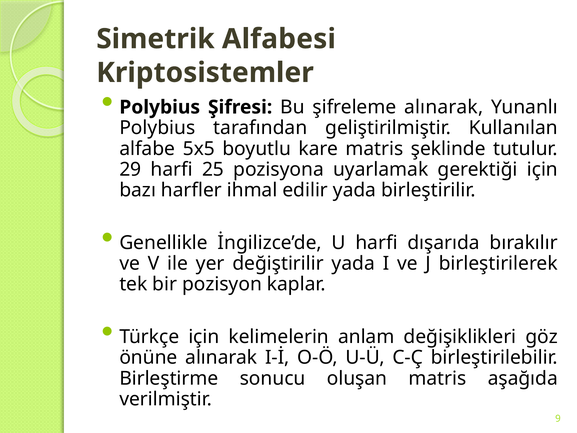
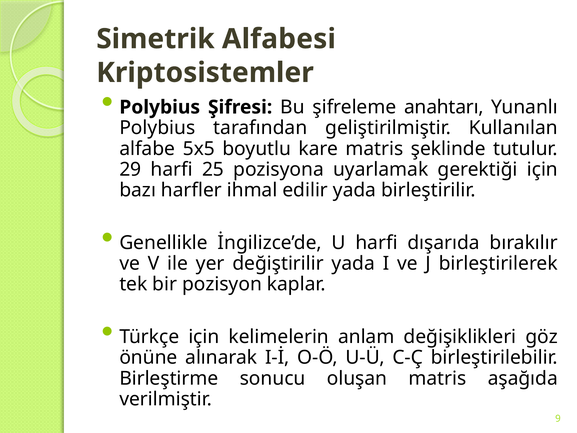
şifreleme alınarak: alınarak -> anahtarı (444, 107)
